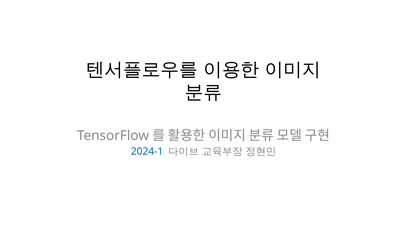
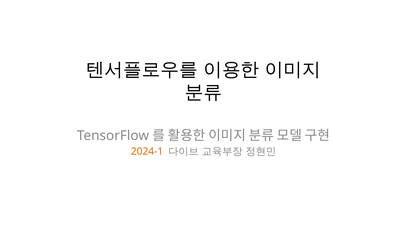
2024-1 colour: blue -> orange (147, 152)
